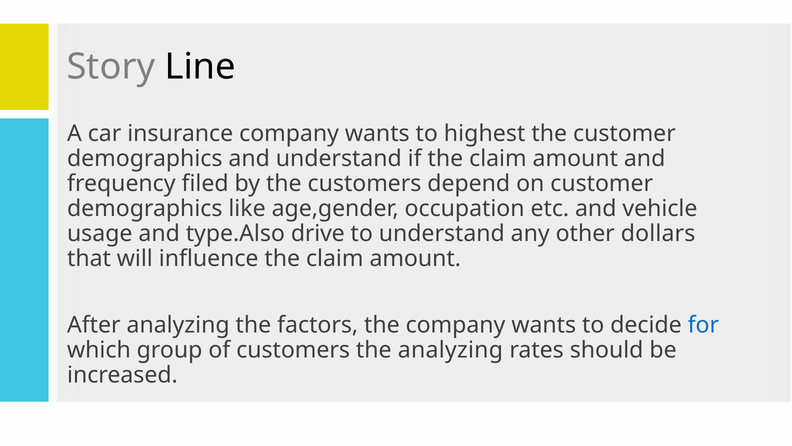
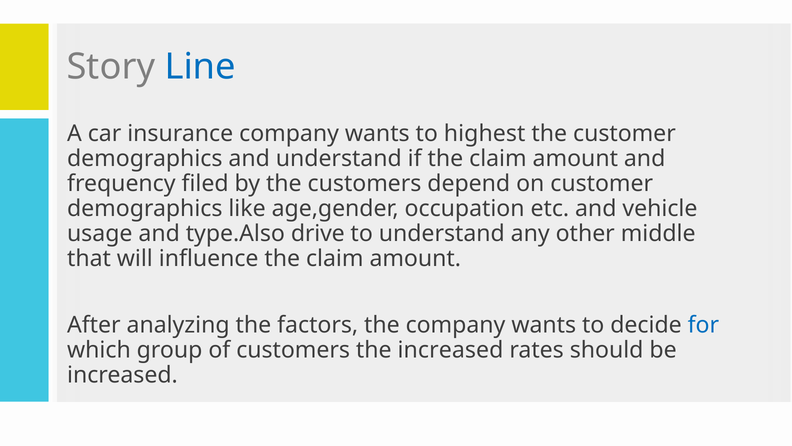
Line colour: black -> blue (200, 67)
dollars: dollars -> middle (658, 233)
the analyzing: analyzing -> increased (450, 350)
